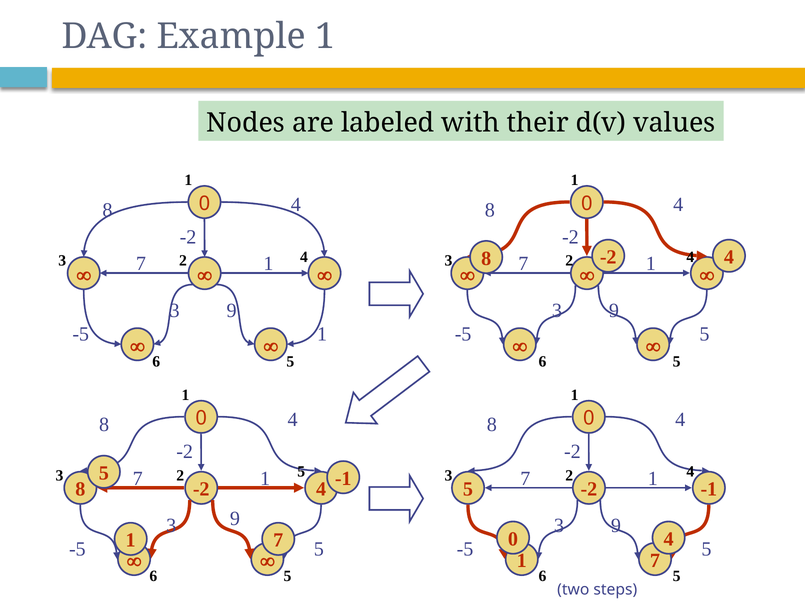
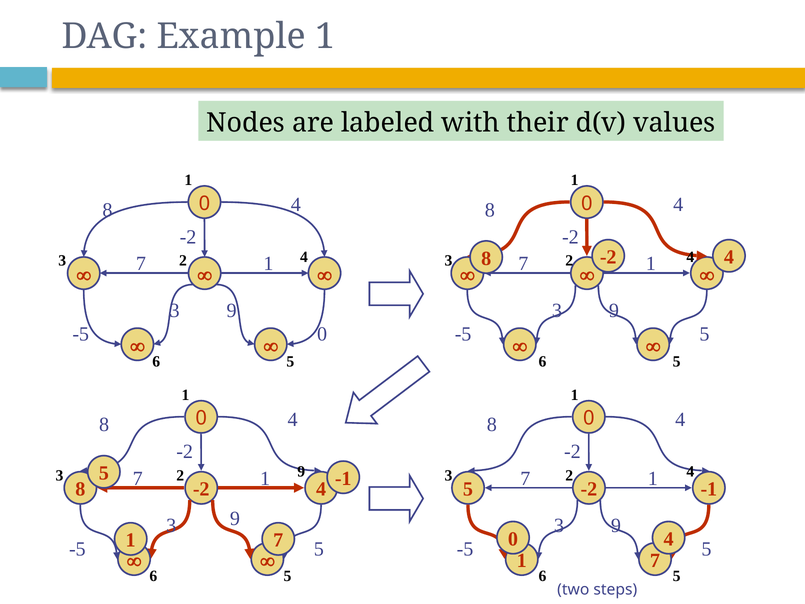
-5 1: 1 -> 0 (322, 334)
2 5: 5 -> 9 (301, 472)
